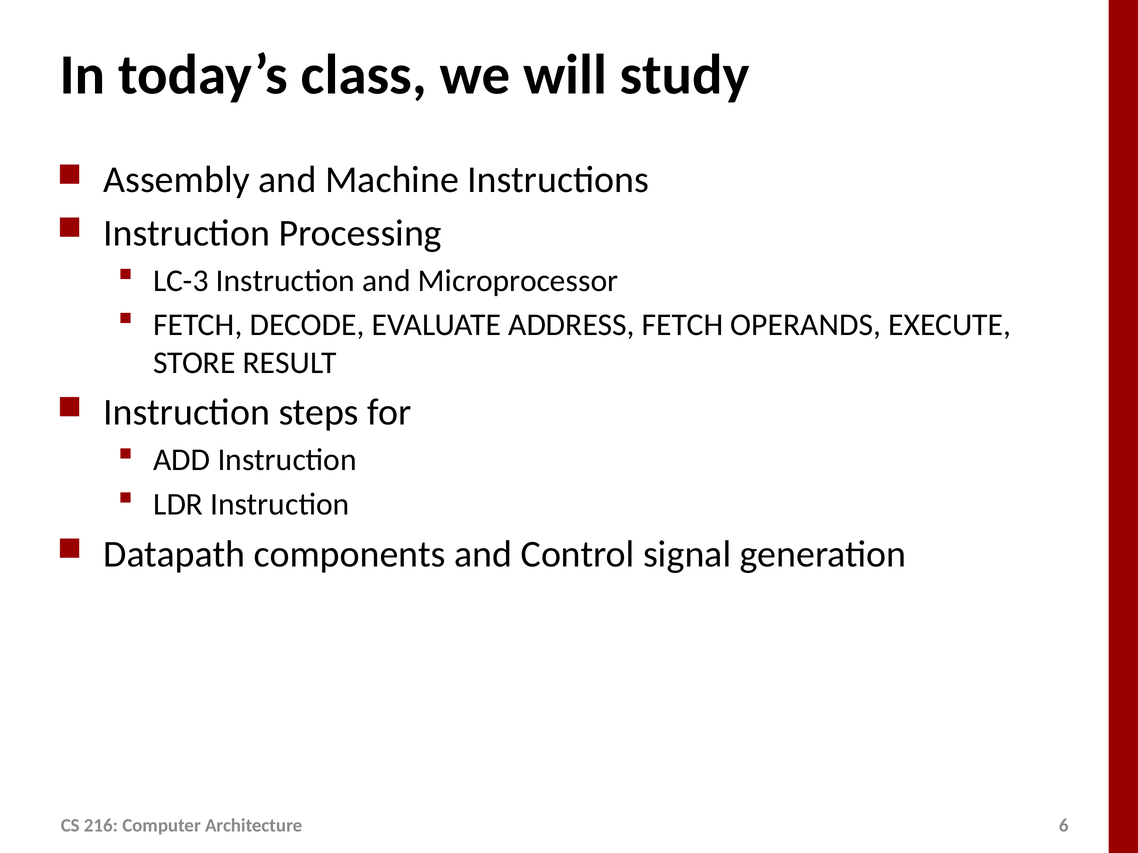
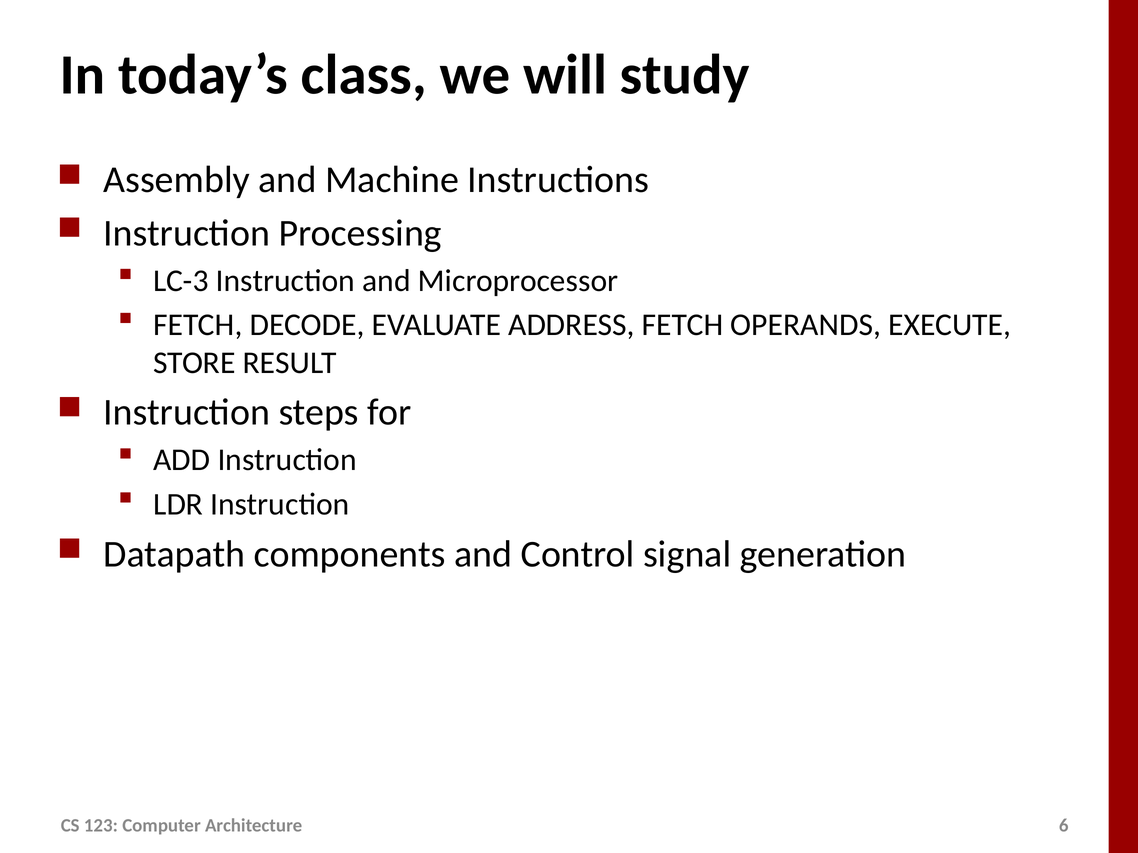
216: 216 -> 123 (101, 826)
